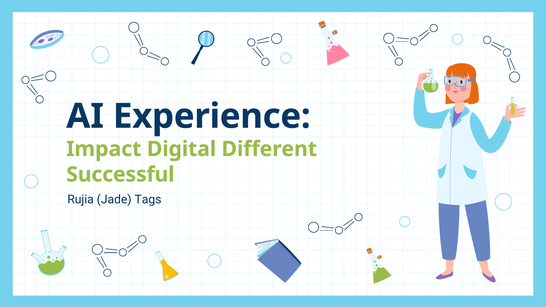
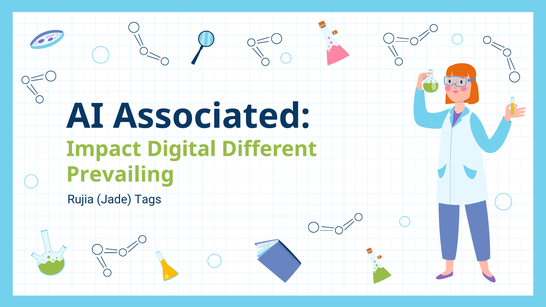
Experience: Experience -> Associated (212, 116)
Successful: Successful -> Prevailing (120, 175)
